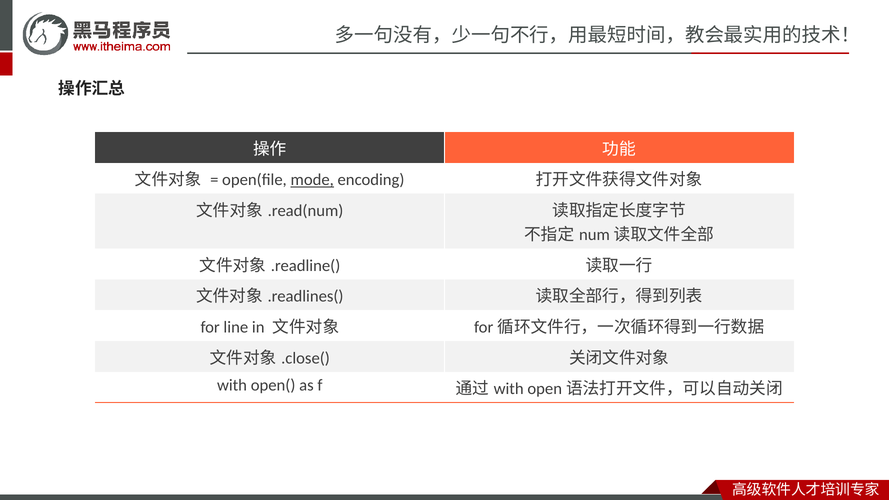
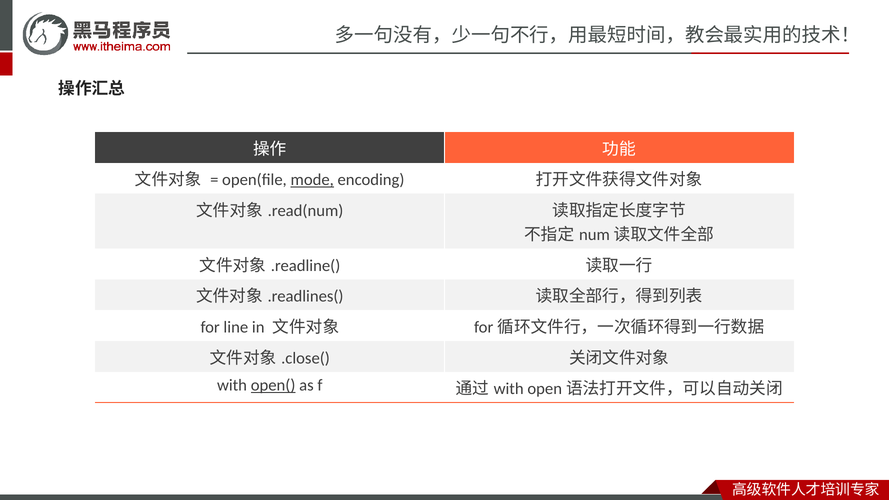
open( underline: none -> present (273, 386)
